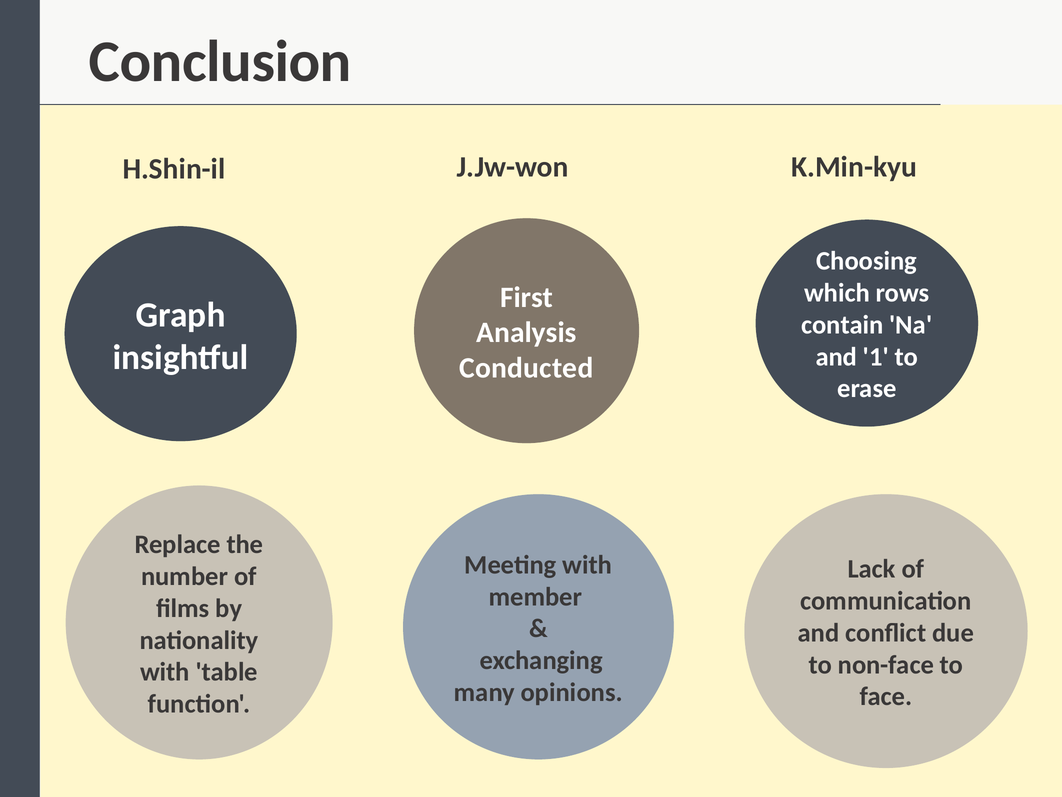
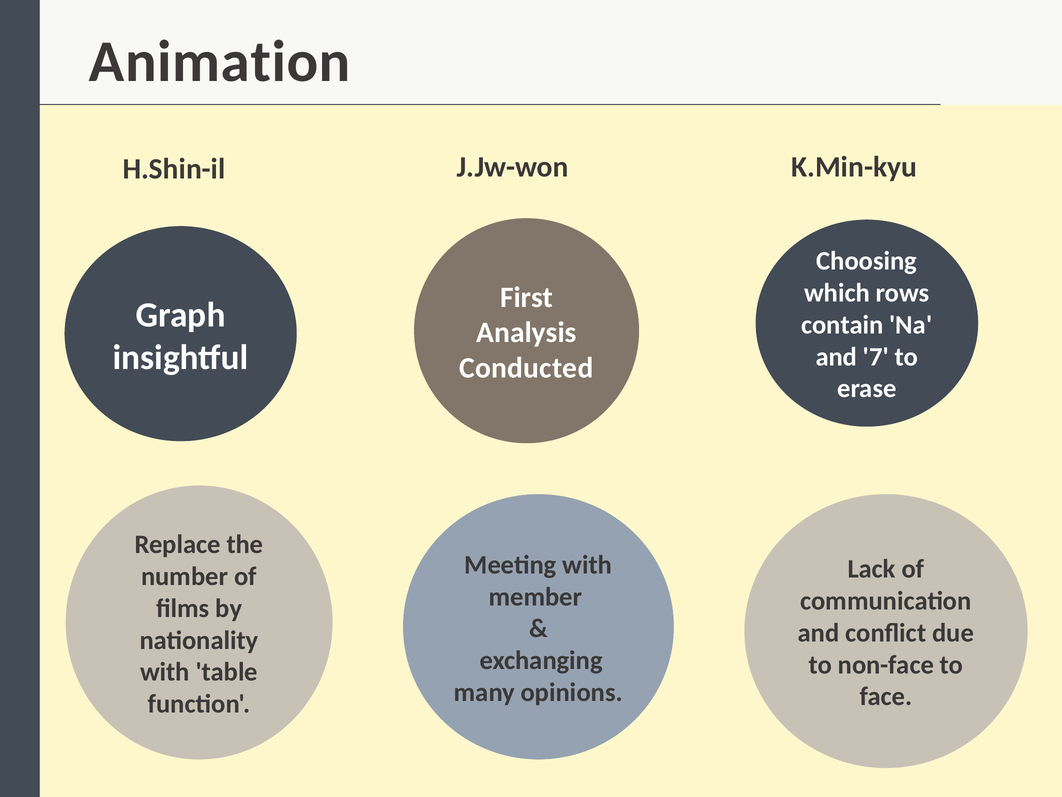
Conclusion: Conclusion -> Animation (220, 62)
1: 1 -> 7 (876, 357)
